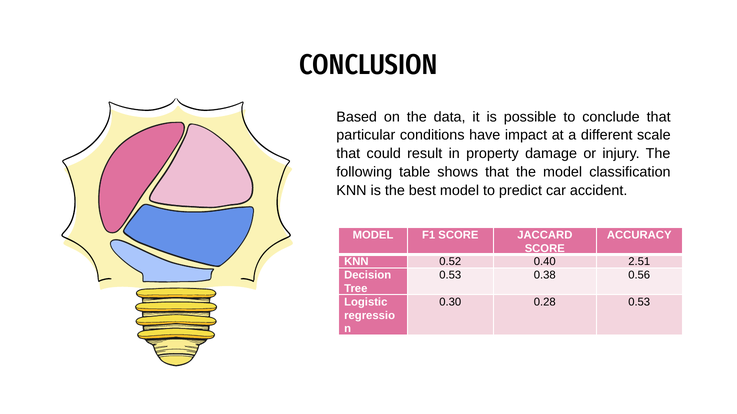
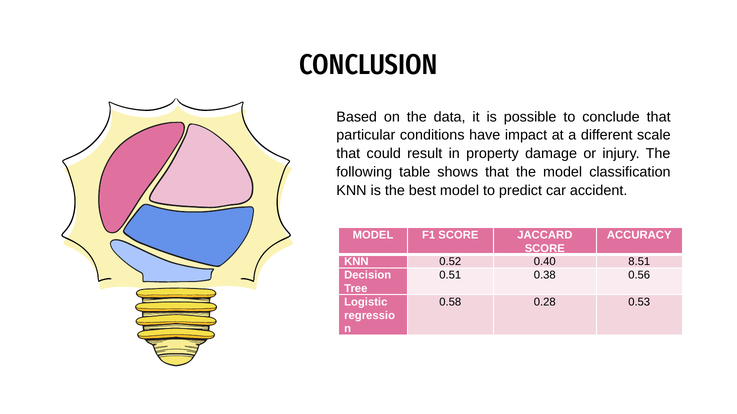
2.51: 2.51 -> 8.51 (639, 262)
0.53: 0.53 -> 0.51 (450, 276)
0.30: 0.30 -> 0.58 (450, 302)
